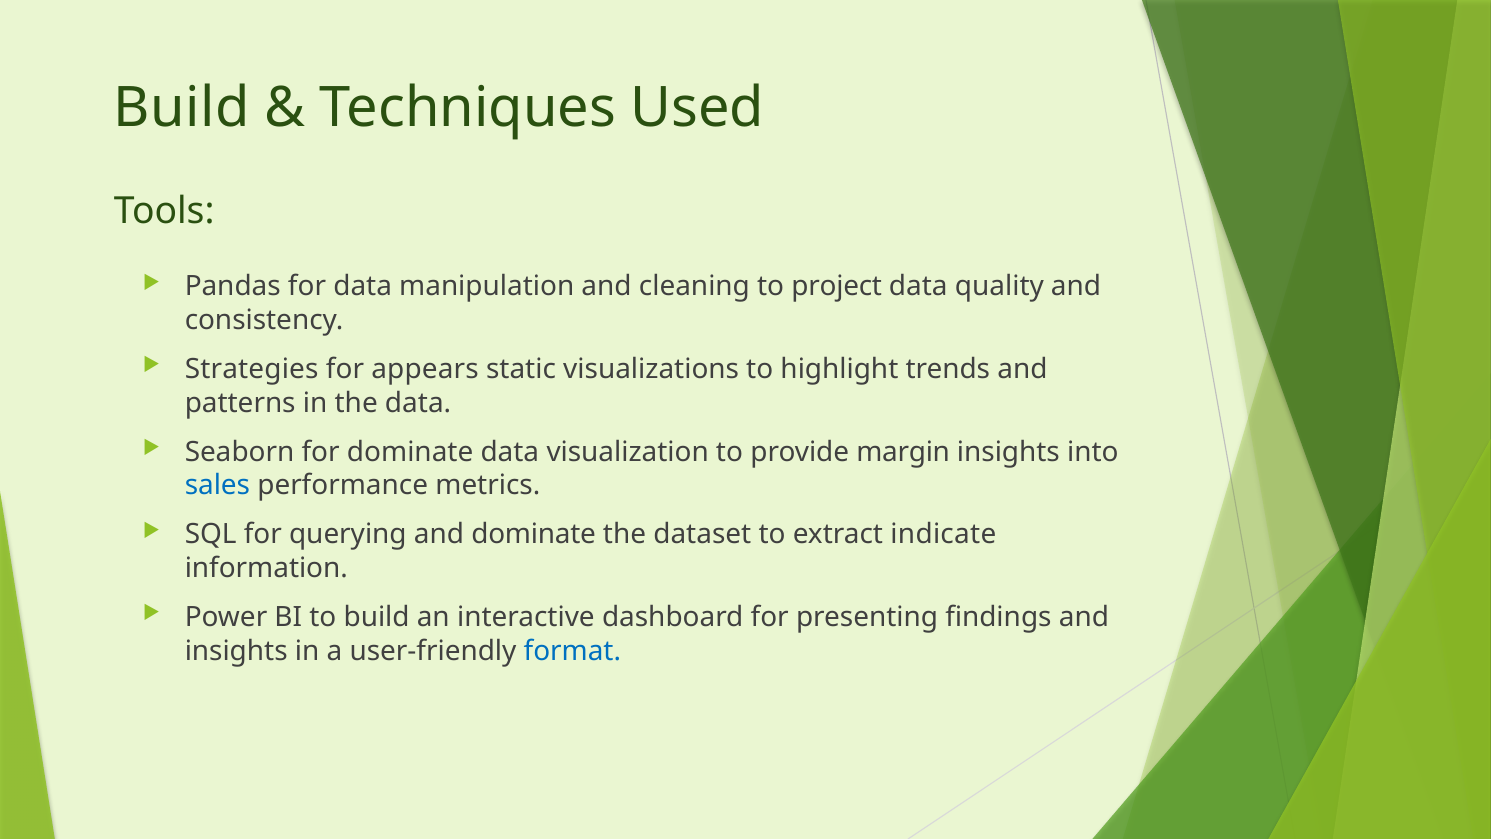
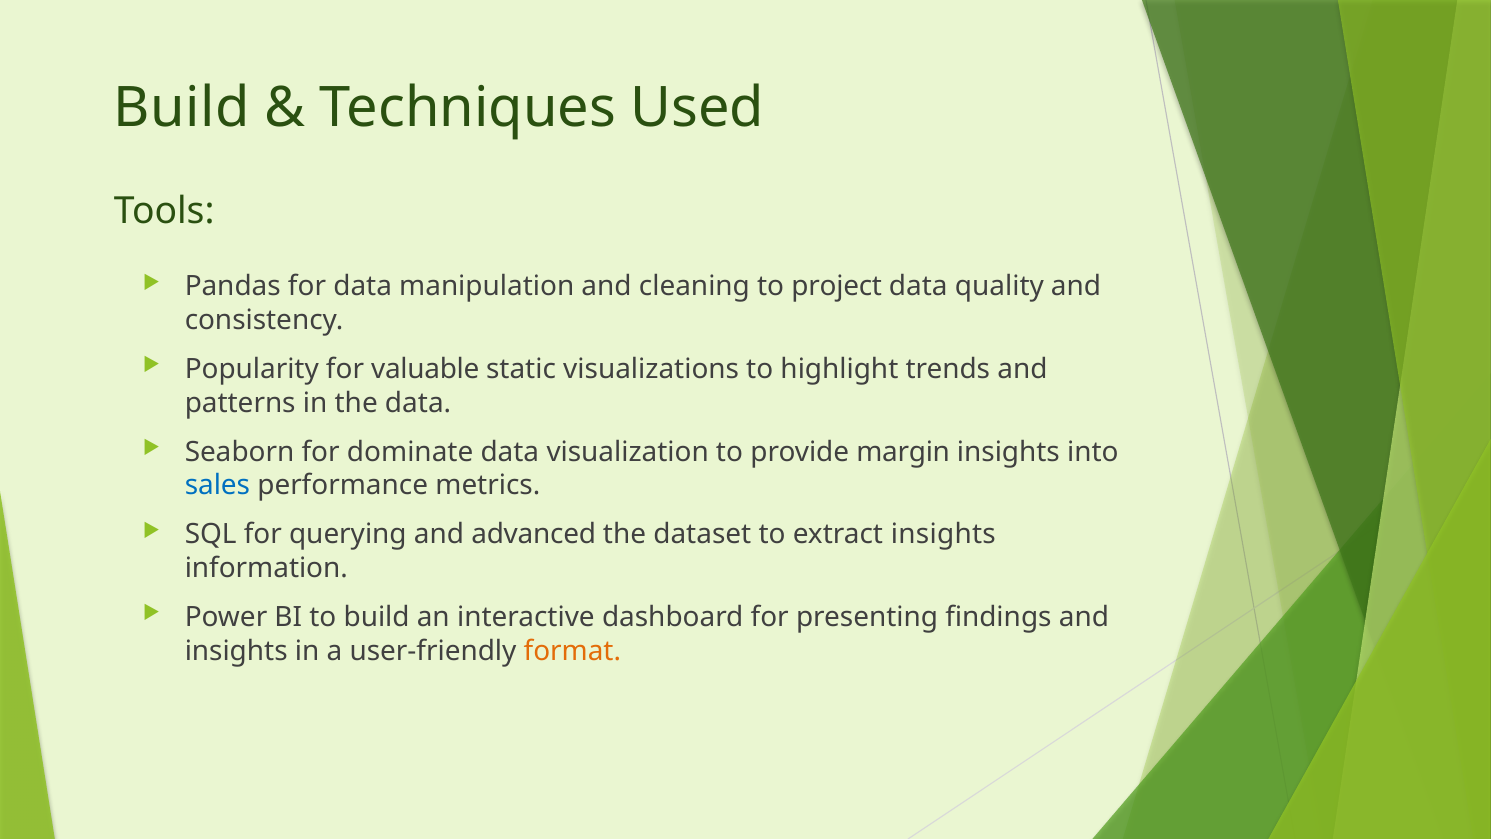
Strategies: Strategies -> Popularity (252, 369)
appears: appears -> valuable (425, 369)
and dominate: dominate -> advanced (534, 534)
extract indicate: indicate -> insights (943, 534)
format colour: blue -> orange (572, 651)
